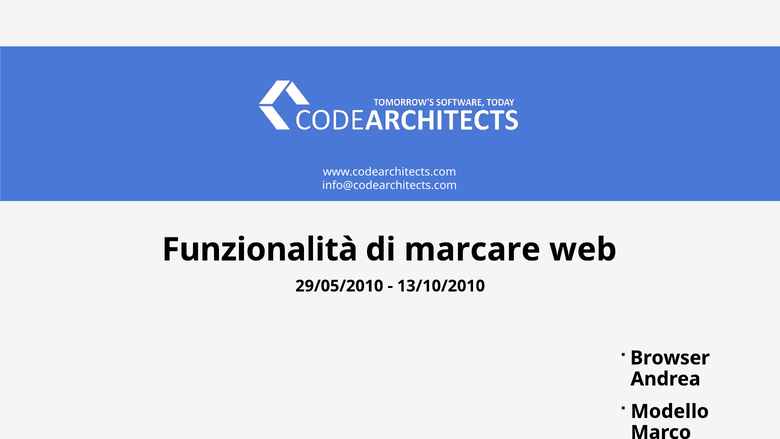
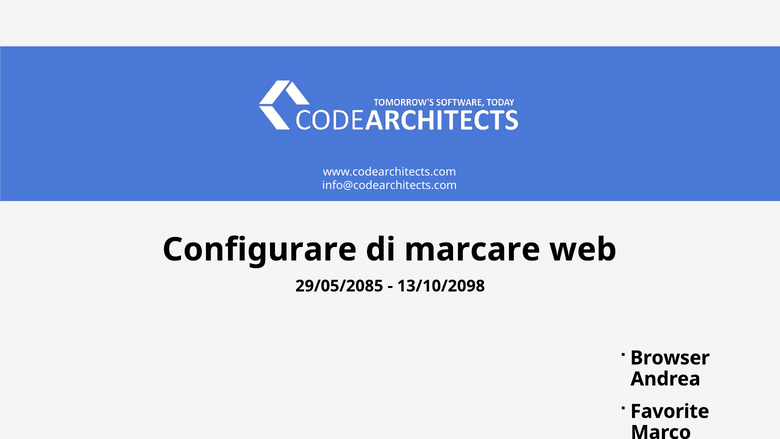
Funzionalità: Funzionalità -> Configurare (260, 250)
29/05/2010: 29/05/2010 -> 29/05/2085 (339, 286)
13/10/2010: 13/10/2010 -> 13/10/2098 (441, 286)
Modello: Modello -> Favorite (670, 411)
